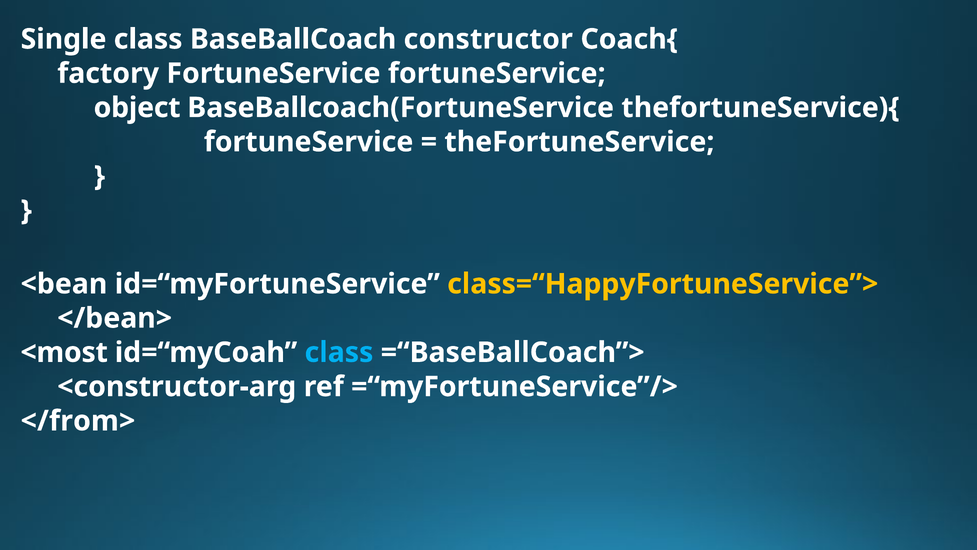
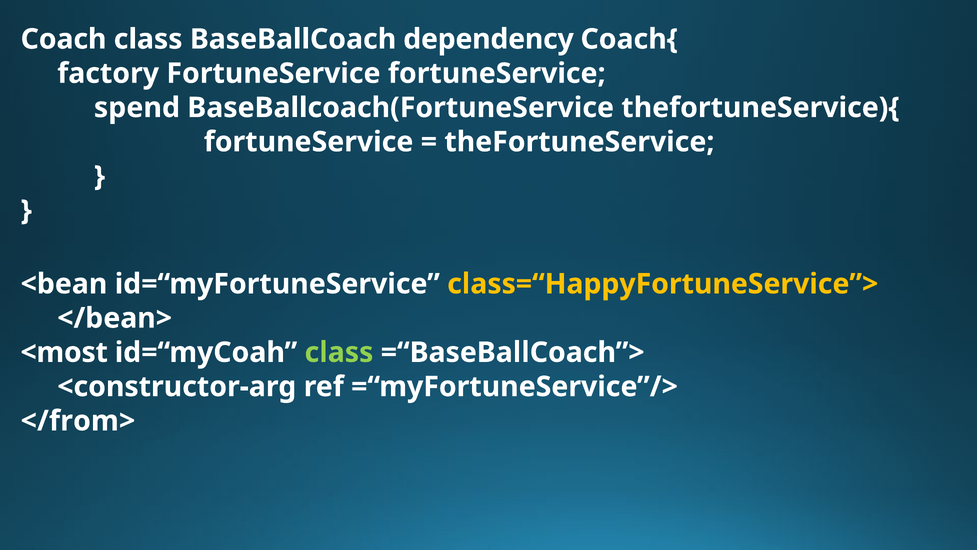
Single: Single -> Coach (64, 39)
constructor: constructor -> dependency (489, 39)
object: object -> spend (137, 108)
class colour: light blue -> light green (339, 352)
